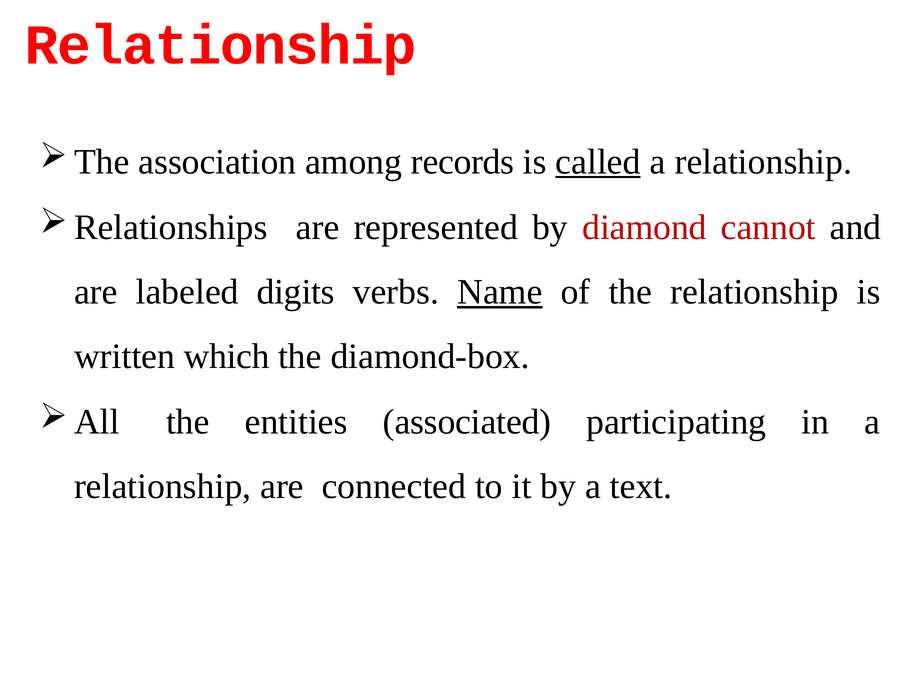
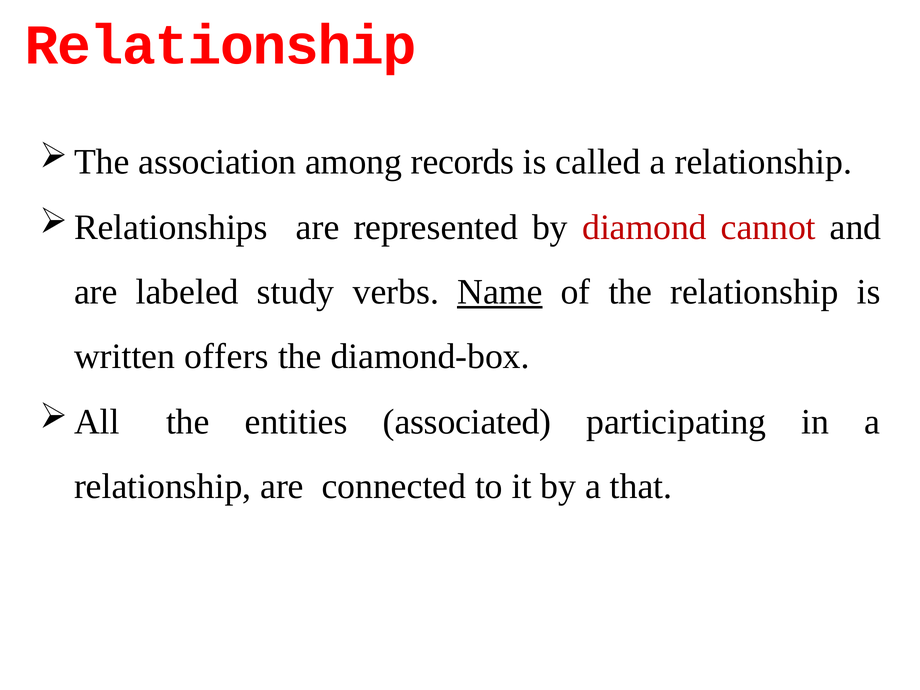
called underline: present -> none (598, 162)
digits: digits -> study (296, 292)
which: which -> offers (226, 356)
text: text -> that (641, 486)
